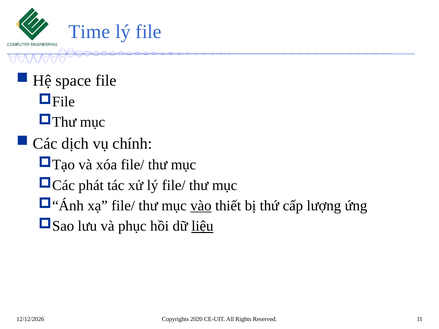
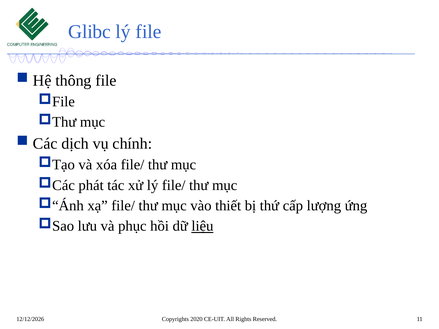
Time: Time -> Glibc (90, 32)
space: space -> thông (73, 81)
vào underline: present -> none (201, 206)
